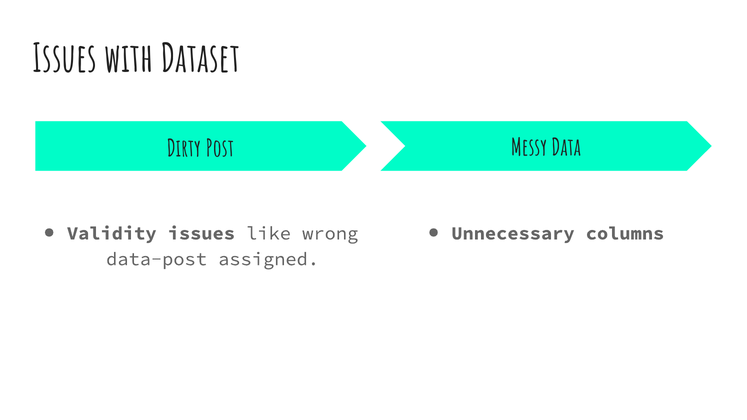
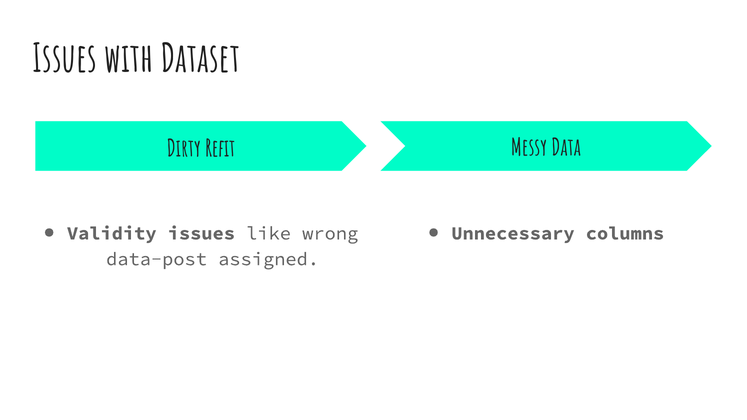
Post: Post -> Refit (220, 149)
